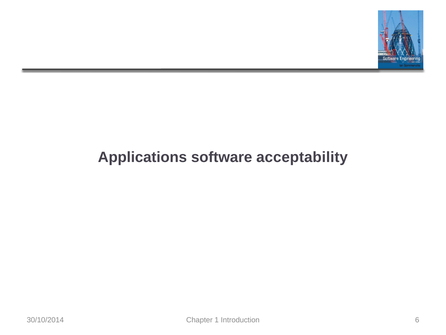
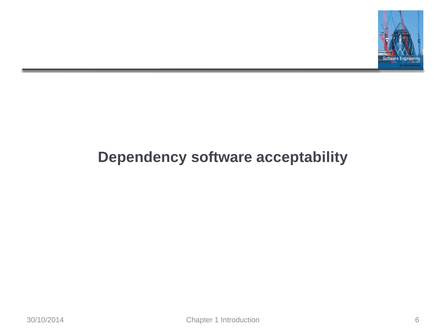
Applications: Applications -> Dependency (142, 157)
